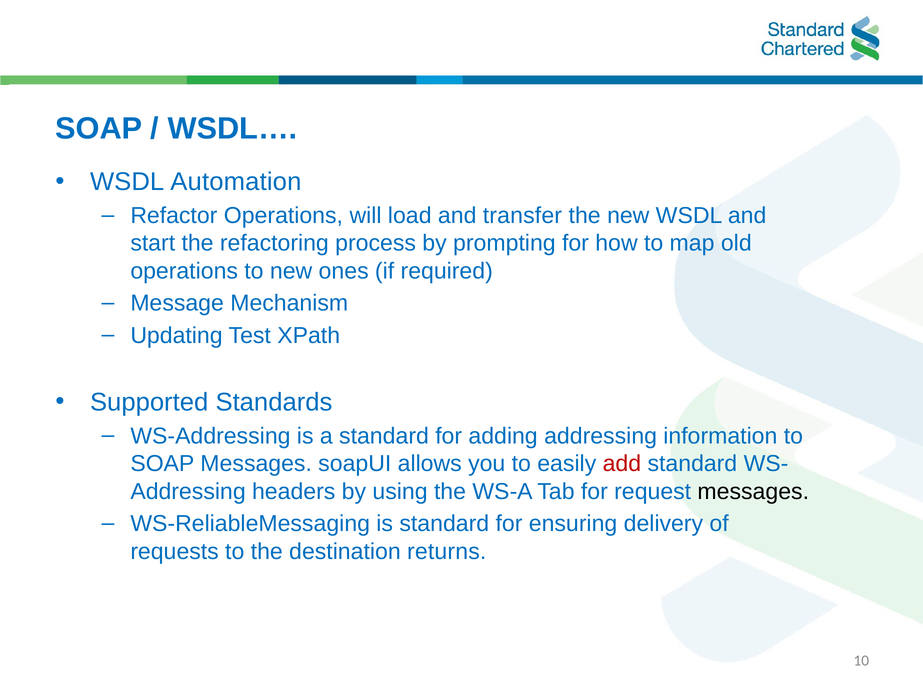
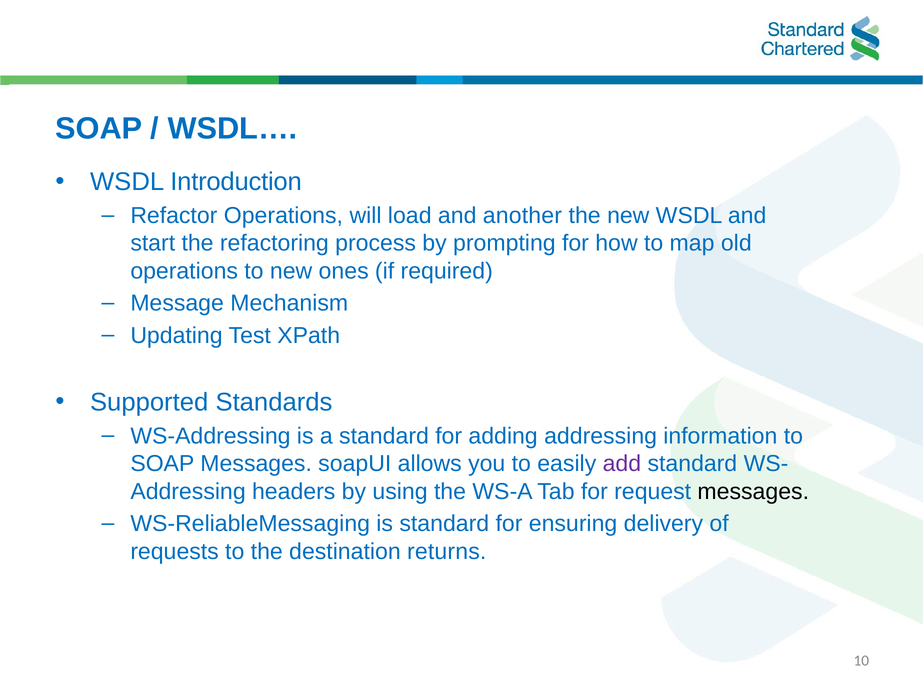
Automation: Automation -> Introduction (236, 182)
transfer: transfer -> another (522, 216)
add colour: red -> purple (622, 464)
